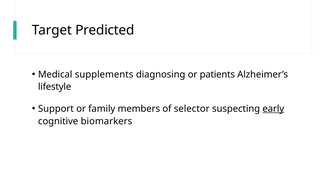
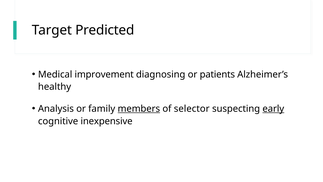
supplements: supplements -> improvement (104, 74)
lifestyle: lifestyle -> healthy (55, 87)
Support: Support -> Analysis (56, 109)
members underline: none -> present (139, 109)
biomarkers: biomarkers -> inexpensive (107, 121)
